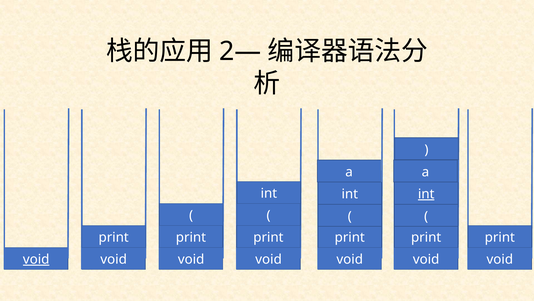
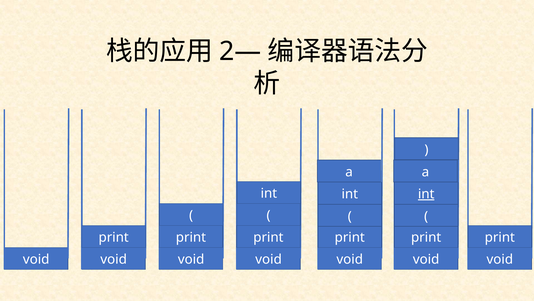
void underline: present -> none (36, 259)
